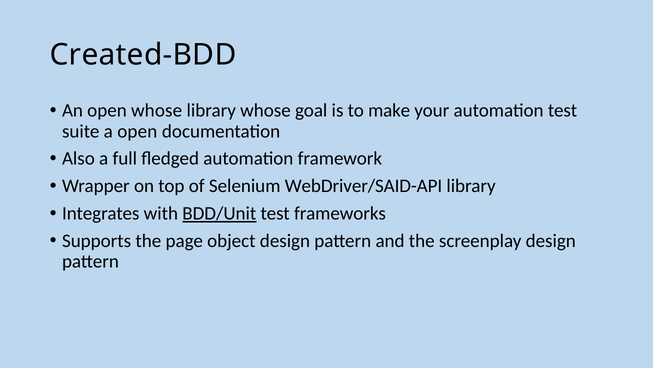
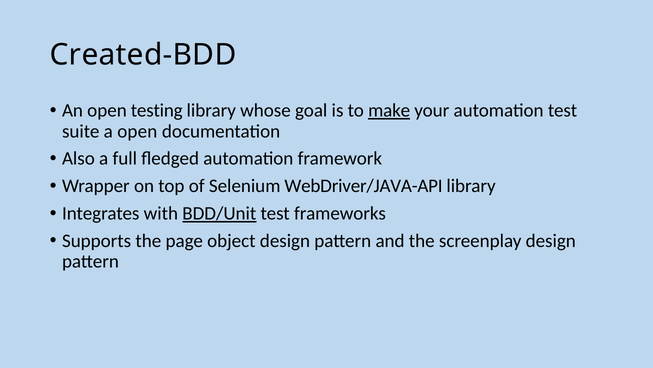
open whose: whose -> testing (157, 110)
make underline: none -> present (389, 110)
WebDriver/SAID-API: WebDriver/SAID-API -> WebDriver/JAVA-API (364, 186)
